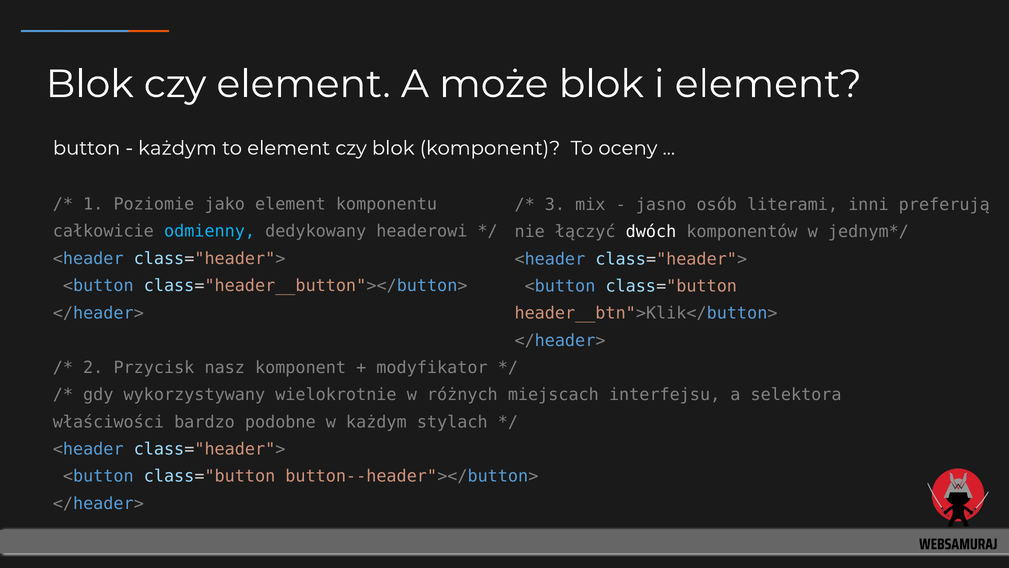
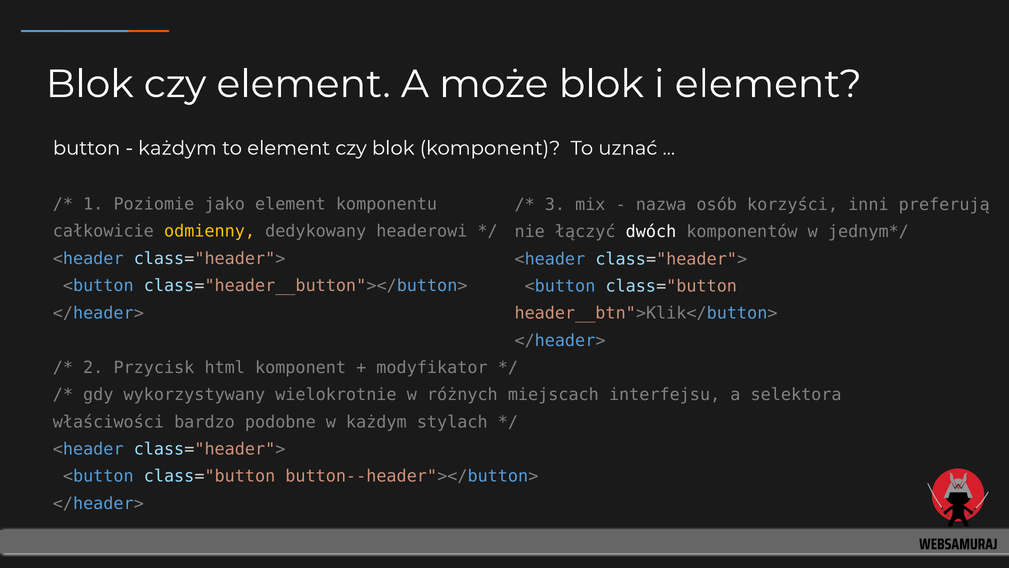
oceny: oceny -> uznać (628, 148)
jasno: jasno -> nazwa (661, 204)
literami: literami -> korzyści (793, 204)
odmienny colour: light blue -> yellow (210, 231)
nasz: nasz -> html (225, 367)
